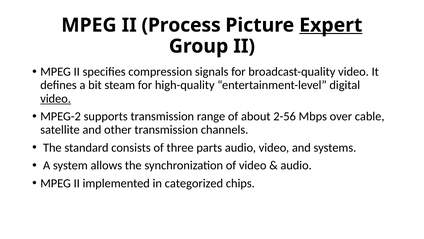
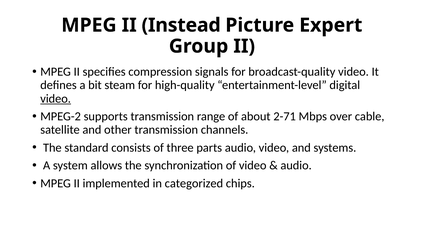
Process: Process -> Instead (181, 25)
Expert underline: present -> none (331, 25)
2-56: 2-56 -> 2-71 (285, 116)
